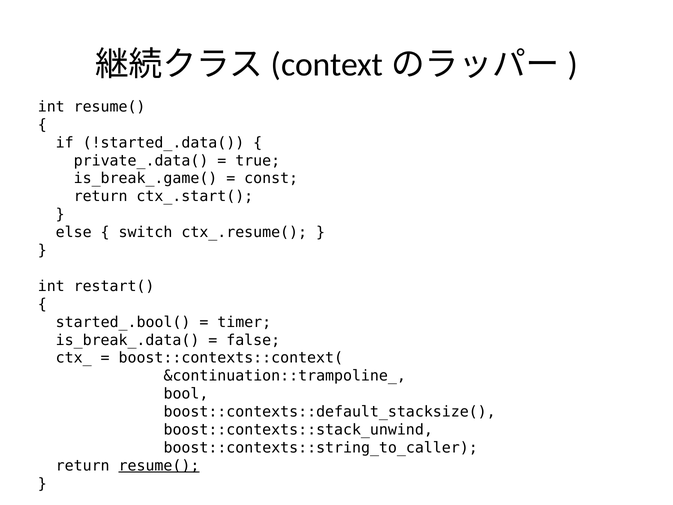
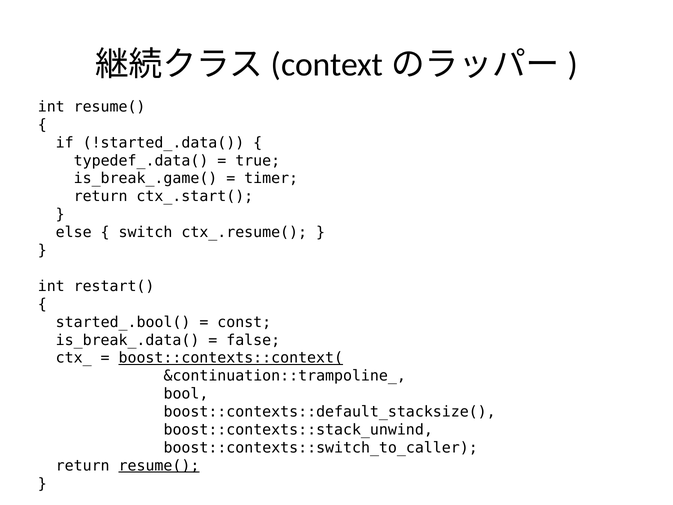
private_.data(: private_.data( -> typedef_.data( (141, 161)
const: const -> timer (271, 178)
timer: timer -> const (244, 322)
boost::contexts::context( underline: none -> present (231, 358)
boost::contexts::string_to_caller: boost::contexts::string_to_caller -> boost::contexts::switch_to_caller (321, 448)
